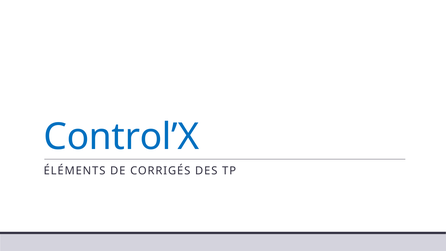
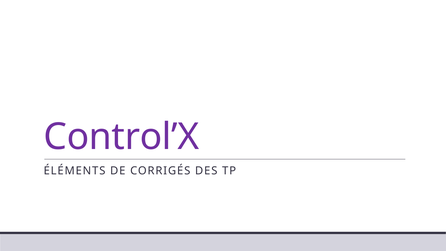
Control’X colour: blue -> purple (121, 137)
